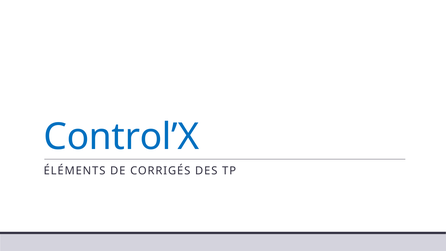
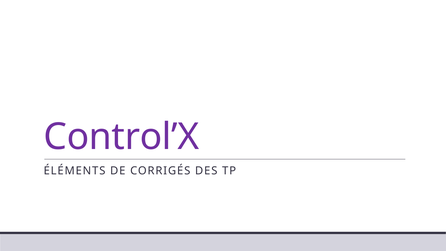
Control’X colour: blue -> purple (121, 137)
